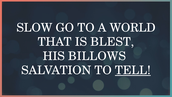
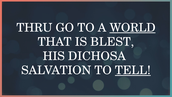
SLOW: SLOW -> THRU (34, 28)
WORLD underline: none -> present (133, 28)
BILLOWS: BILLOWS -> DICHOSA (97, 56)
